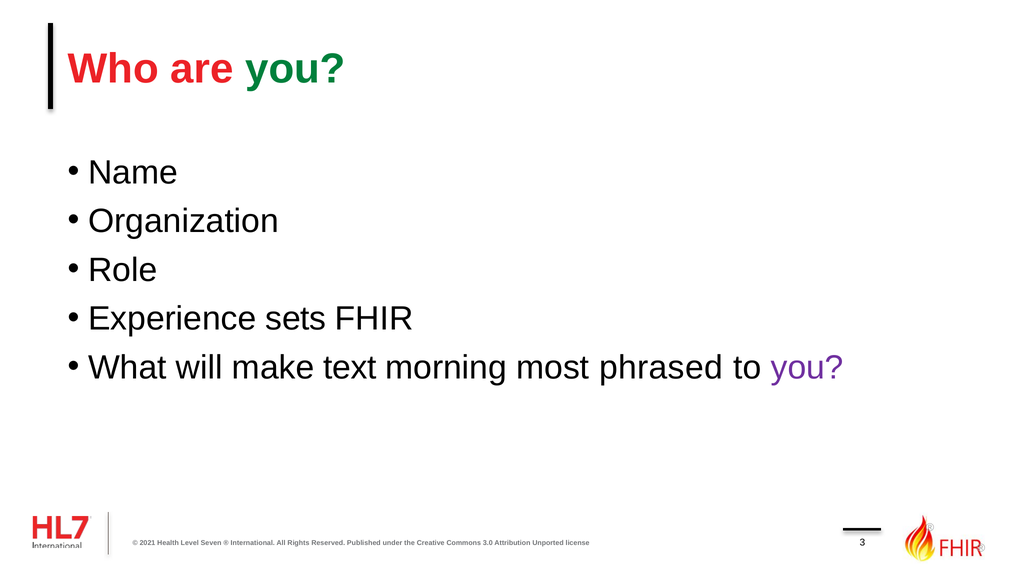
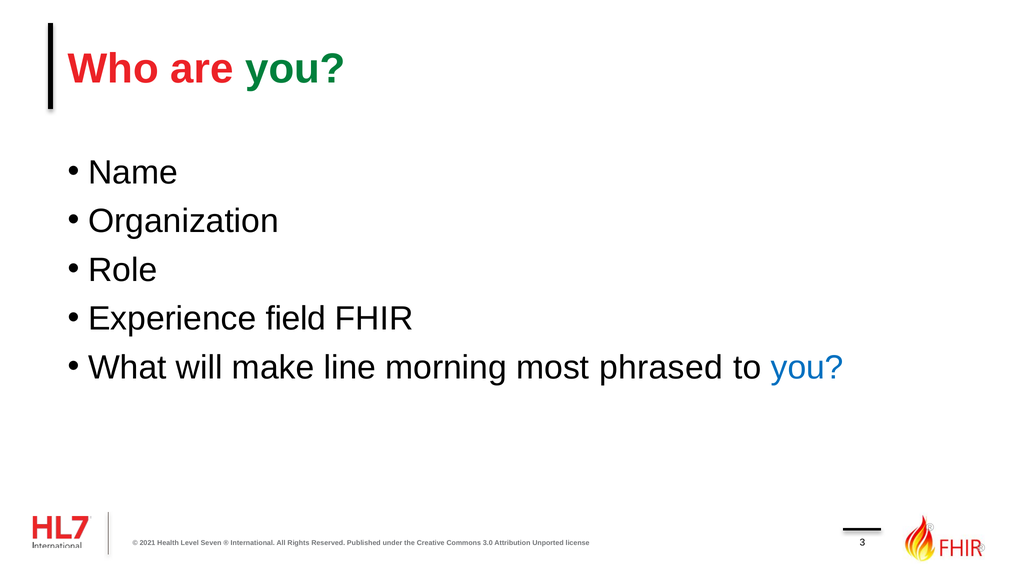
sets: sets -> field (296, 319)
text: text -> line (350, 368)
you colour: purple -> blue (807, 368)
